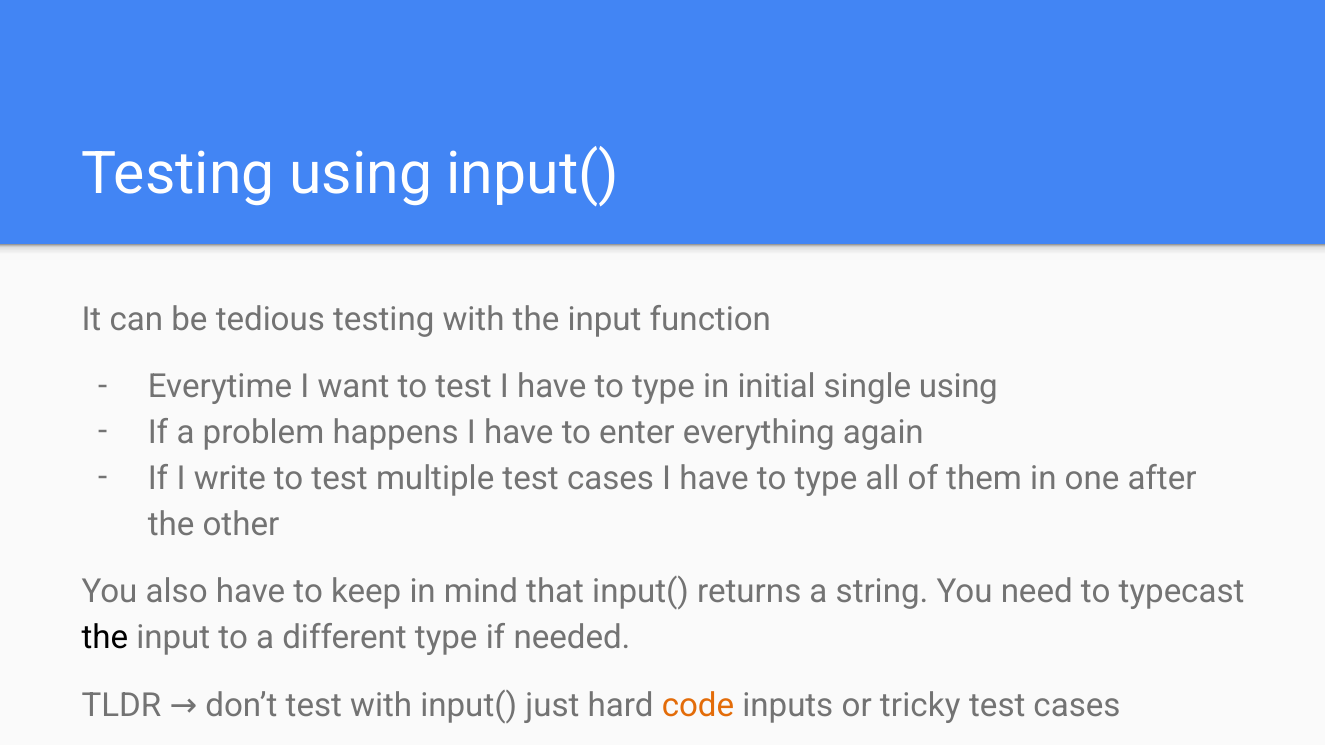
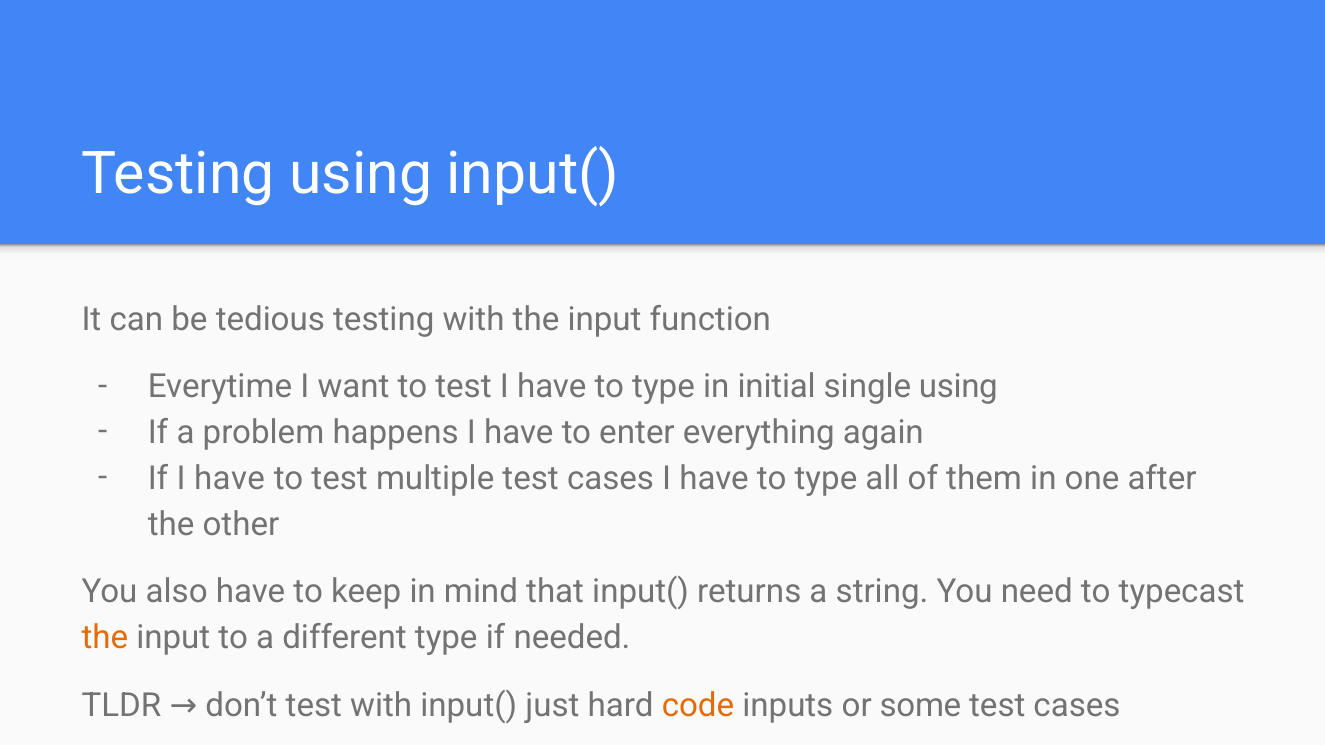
If I write: write -> have (230, 479)
the colour: black -> orange (105, 638)
tricky: tricky -> some (920, 706)
